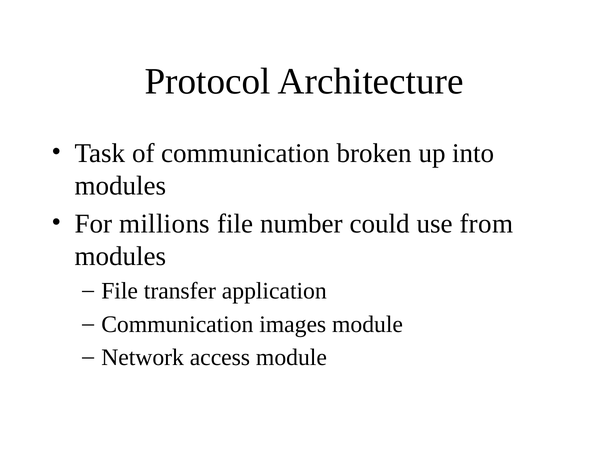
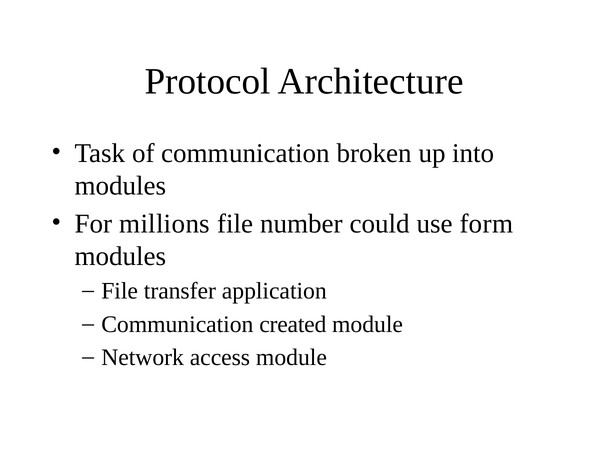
from: from -> form (486, 224)
images: images -> created (293, 324)
